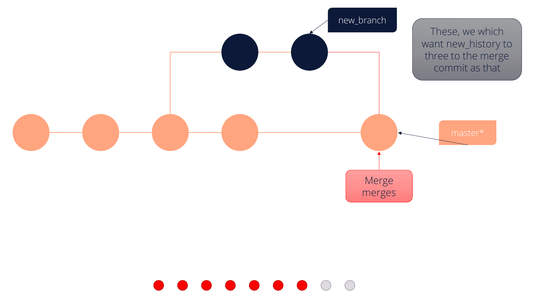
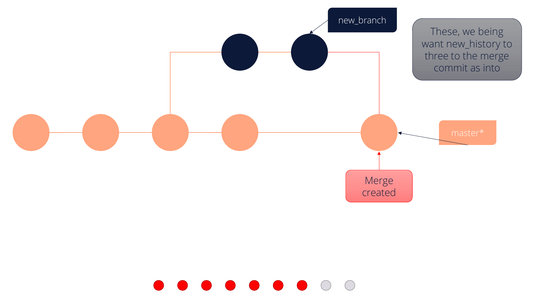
which: which -> being (491, 32)
that: that -> into (492, 68)
merges: merges -> created (379, 193)
